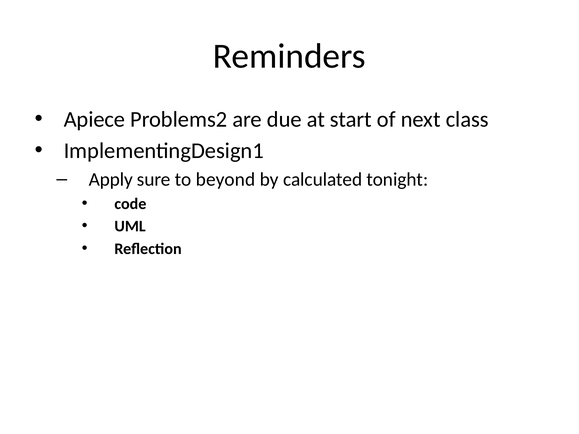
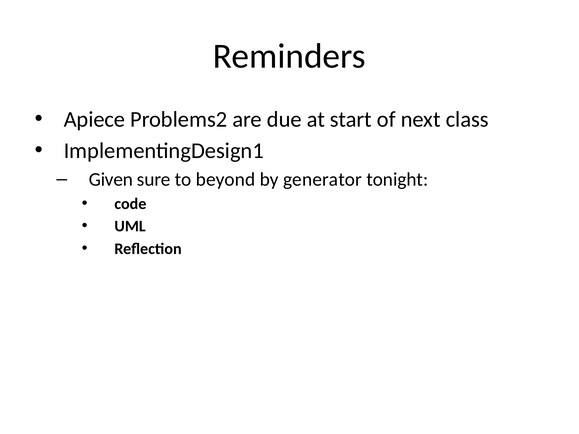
Apply: Apply -> Given (111, 180)
calculated: calculated -> generator (323, 180)
